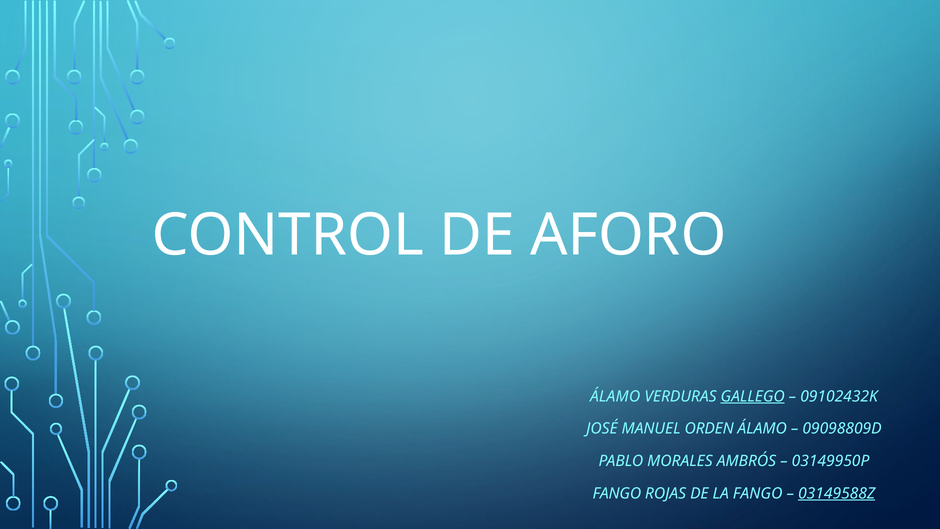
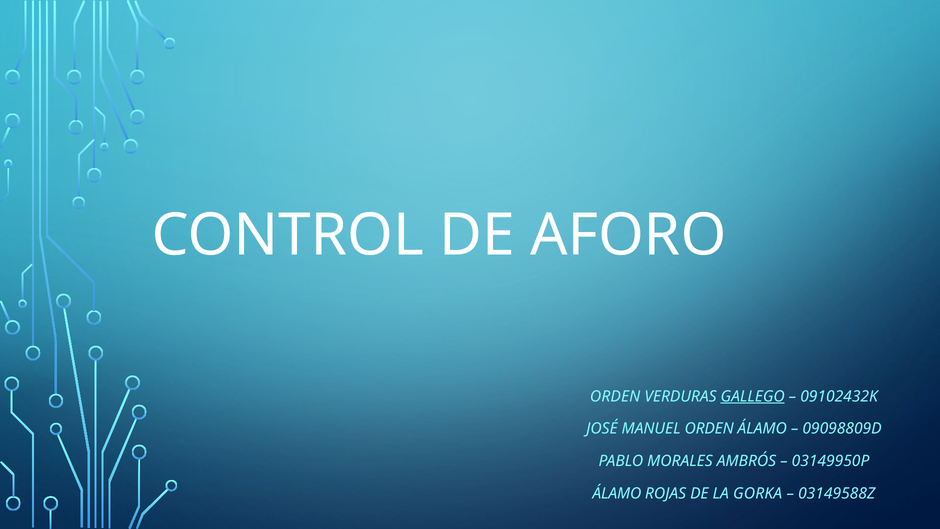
ÁLAMO: ÁLAMO -> ORDEN (615, 396)
FANGO: FANGO -> ÁLAMO (617, 493)
LA FANGO: FANGO -> GORKA (758, 493)
03149588Z underline: present -> none (837, 493)
